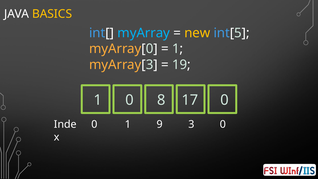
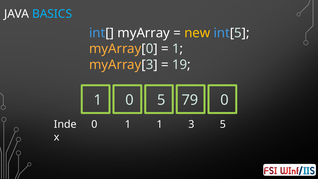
BASICS colour: yellow -> light blue (52, 14)
myArray colour: light blue -> white (144, 33)
0 8: 8 -> 5 (161, 100)
17: 17 -> 79 (190, 100)
1 9: 9 -> 1 (160, 124)
3 0: 0 -> 5 (223, 124)
